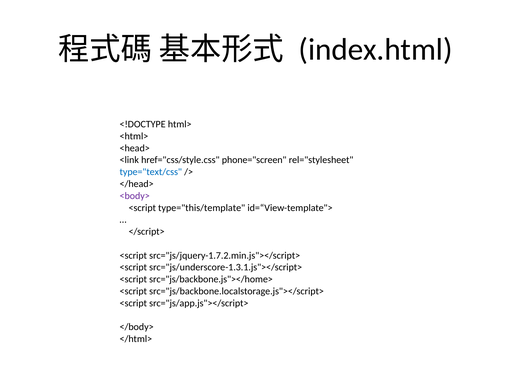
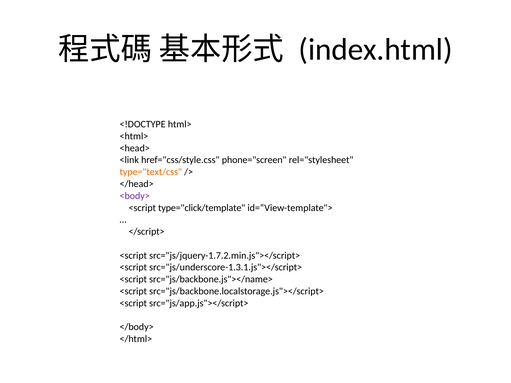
type="text/css colour: blue -> orange (151, 172)
type="this/template: type="this/template -> type="click/template (202, 208)
src="js/backbone.js"></home>: src="js/backbone.js"></home> -> src="js/backbone.js"></name> (211, 279)
